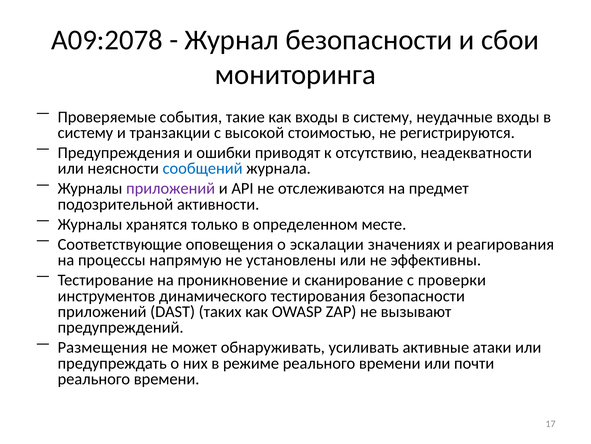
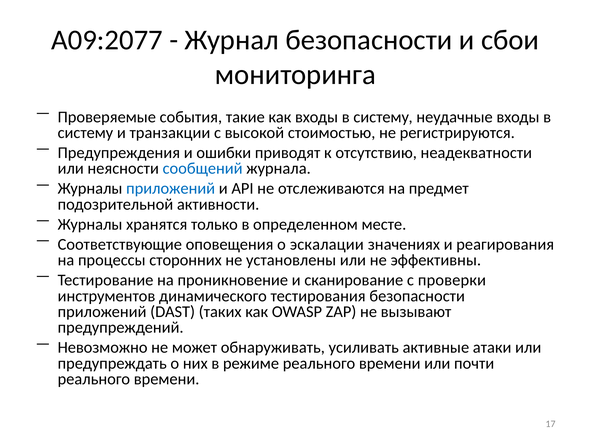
A09:2078: A09:2078 -> A09:2077 (107, 40)
приложений colour: purple -> blue (171, 188)
напрямую: напрямую -> сторонних (186, 260)
Размещения: Размещения -> Невозможно (103, 347)
